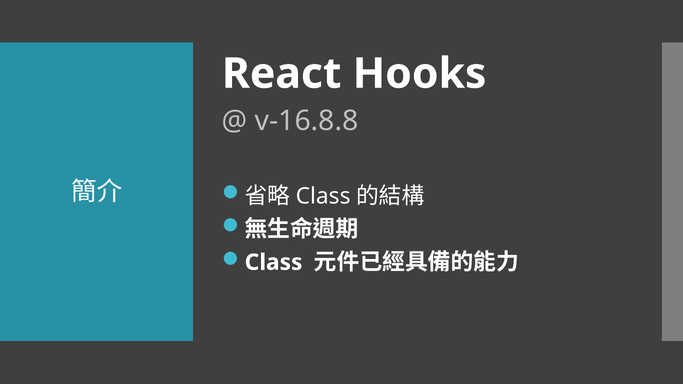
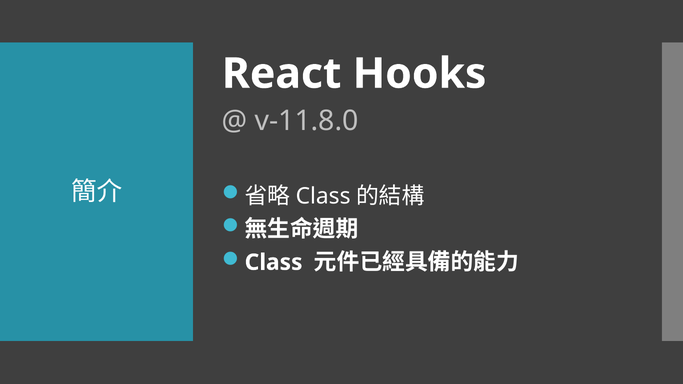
v-16.8.8: v-16.8.8 -> v-11.8.0 (307, 121)
